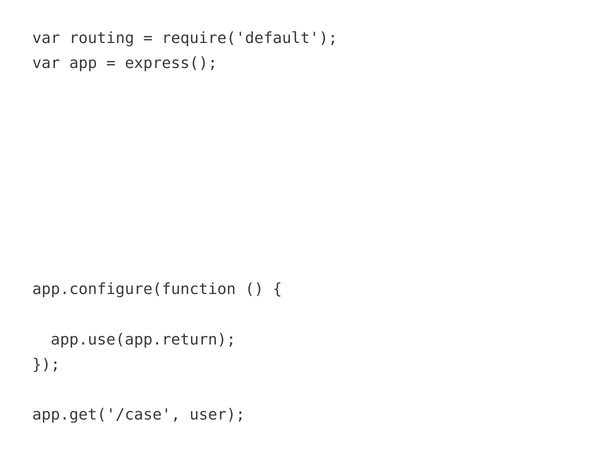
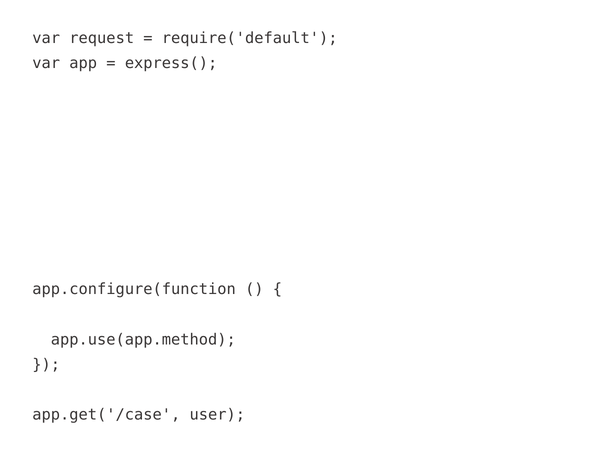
routing: routing -> request (102, 38)
app.use(app.return: app.use(app.return -> app.use(app.method (143, 340)
